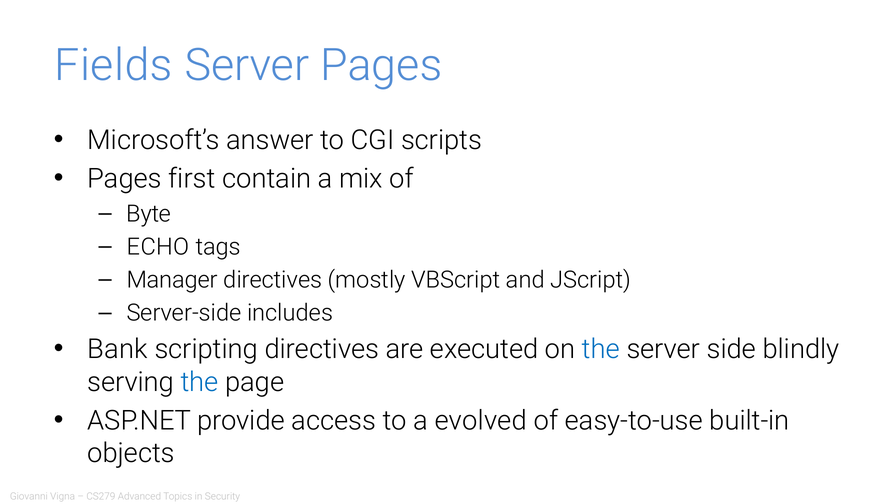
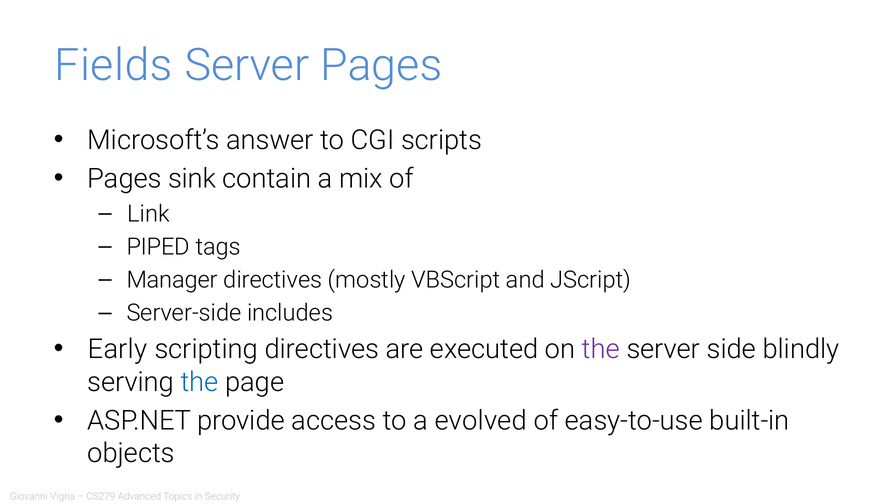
first: first -> sink (192, 179)
Byte: Byte -> Link (149, 214)
ECHO: ECHO -> PIPED (158, 247)
Bank: Bank -> Early (118, 349)
the colour: blue -> purple (601, 349)
